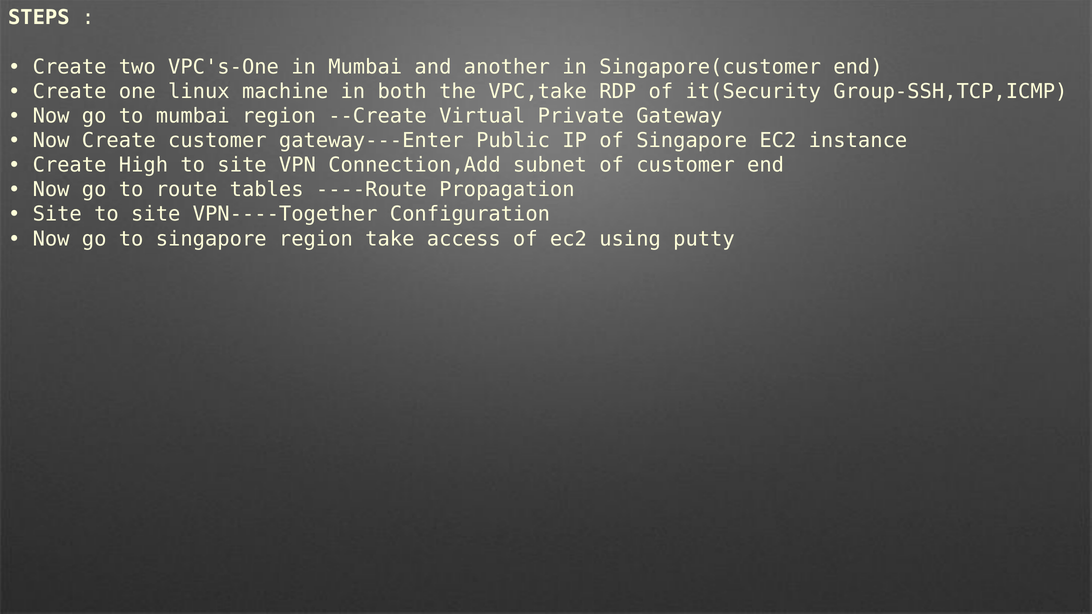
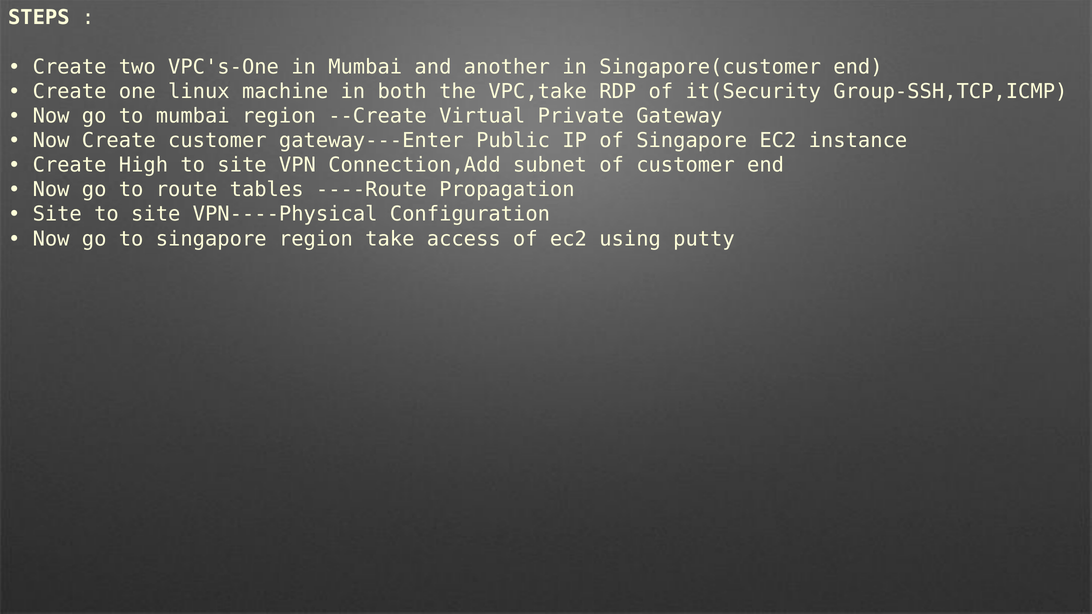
VPN----Together: VPN----Together -> VPN----Physical (285, 214)
